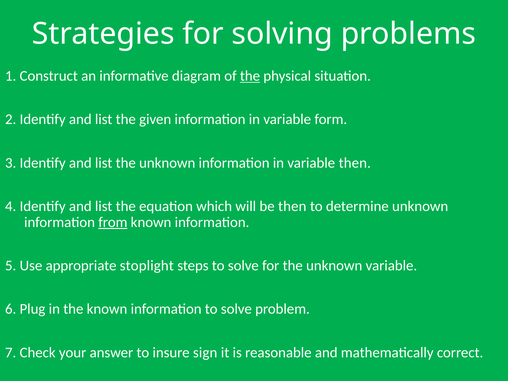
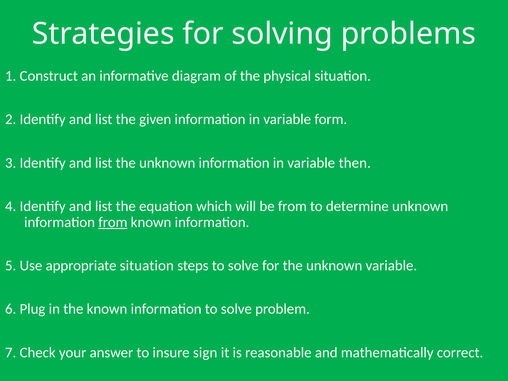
the underline: present -> none (250, 76)
be then: then -> from (292, 206)
appropriate stoplight: stoplight -> situation (147, 266)
